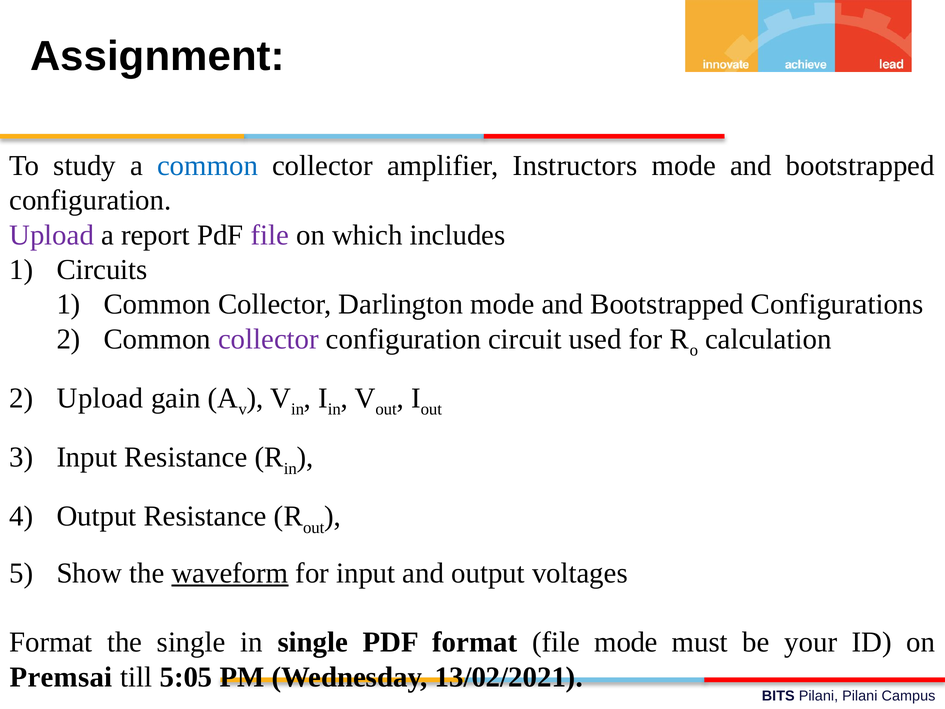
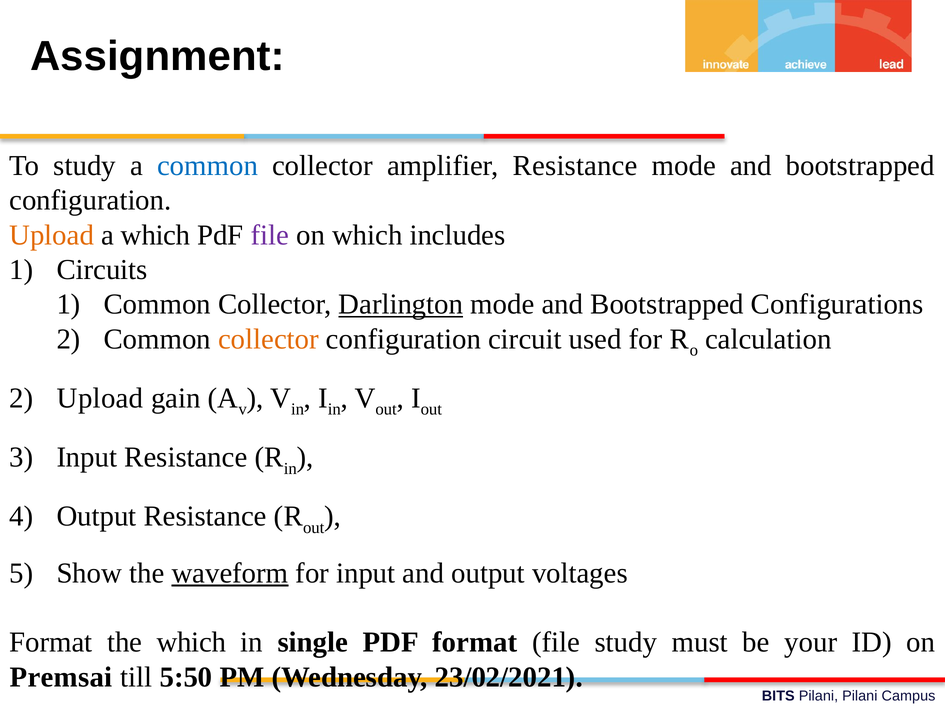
amplifier Instructors: Instructors -> Resistance (575, 166)
Upload colour: purple -> orange (52, 235)
a report: report -> which (156, 235)
Darlington underline: none -> present (401, 304)
collector colour: purple -> orange (268, 339)
the single: single -> which (191, 642)
file mode: mode -> study (626, 642)
5:05: 5:05 -> 5:50 (186, 677)
13/02/2021: 13/02/2021 -> 23/02/2021 (509, 677)
